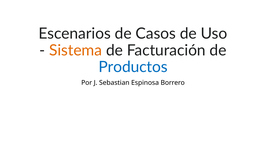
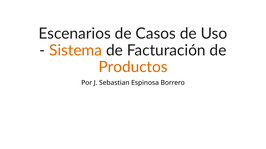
Productos colour: blue -> orange (133, 67)
